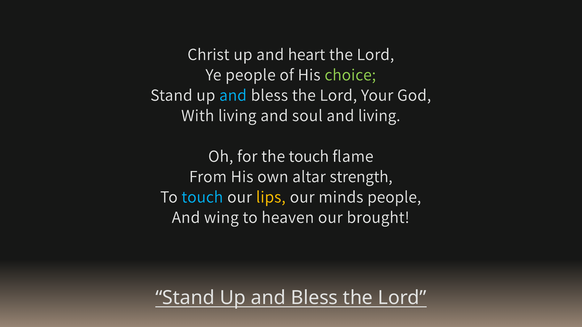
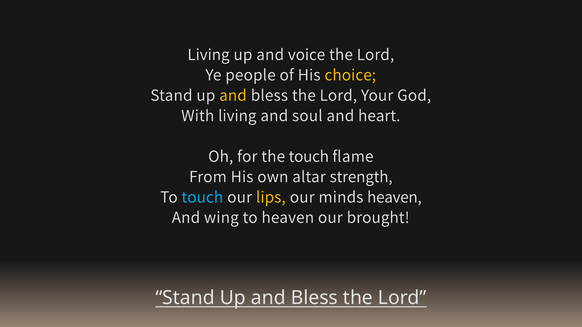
Christ: Christ -> Living (209, 54)
heart: heart -> voice (307, 54)
choice colour: light green -> yellow (350, 75)
and colour: light blue -> yellow (233, 95)
and living: living -> heart (379, 116)
minds people: people -> heaven (394, 197)
